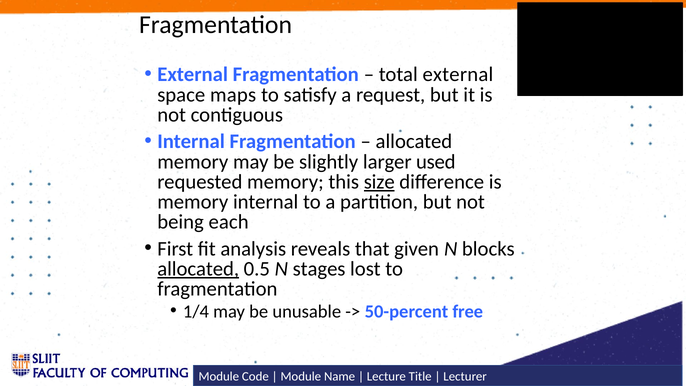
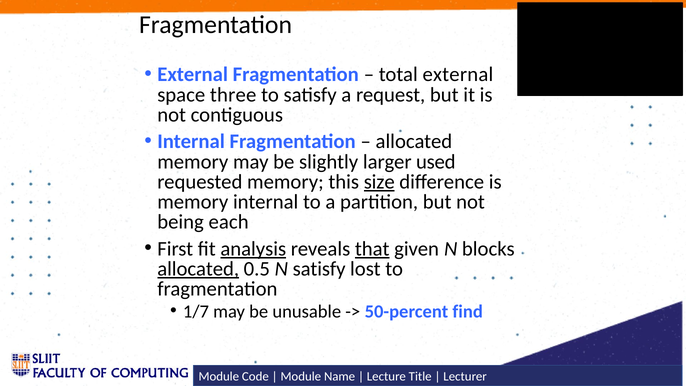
maps: maps -> three (233, 95)
analysis underline: none -> present (253, 249)
that underline: none -> present (372, 249)
N stages: stages -> satisfy (319, 269)
1/4: 1/4 -> 1/7 (196, 311)
free: free -> find (468, 311)
